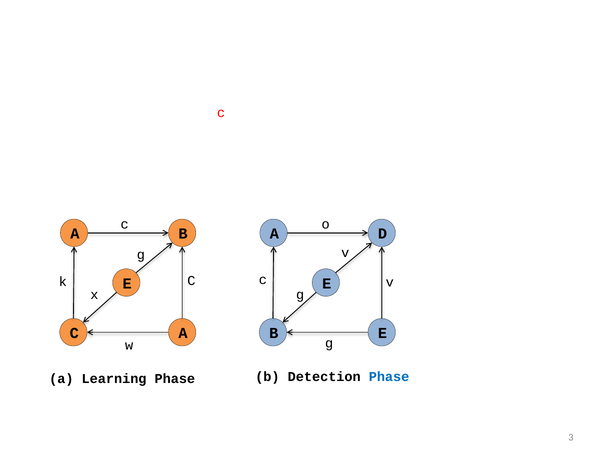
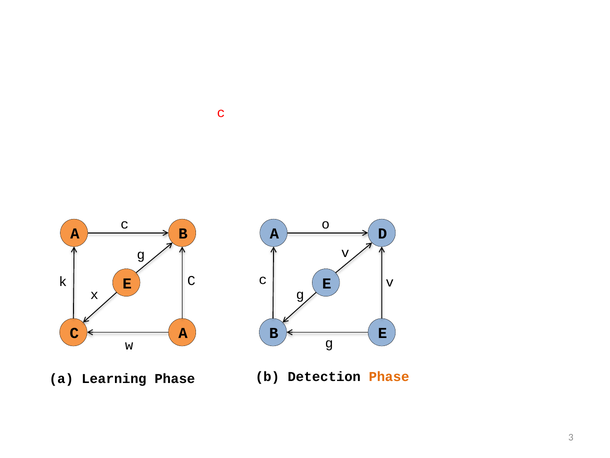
Phase colour: blue -> orange (389, 376)
